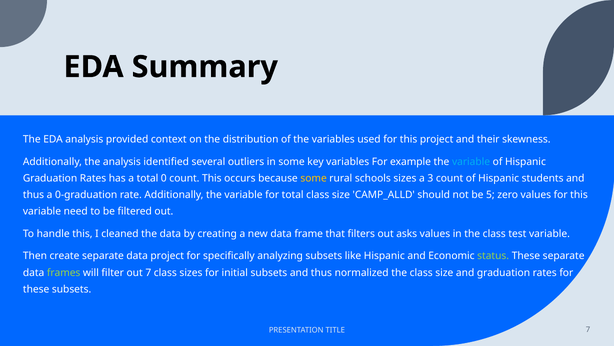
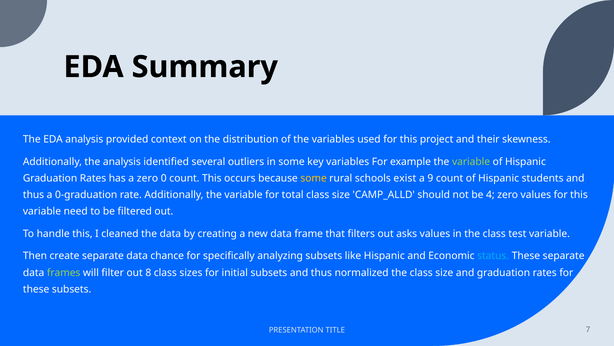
variable colour: light blue -> light green (471, 161)
a total: total -> zero (147, 178)
schools sizes: sizes -> exist (405, 178)
3: 3 -> 9 (430, 178)
5: 5 -> 4 (490, 194)
data project: project -> chance (167, 256)
status colour: light green -> light blue (493, 256)
out 7: 7 -> 8 (148, 272)
